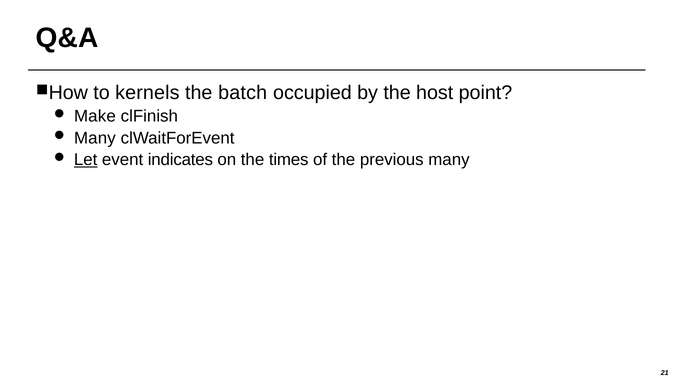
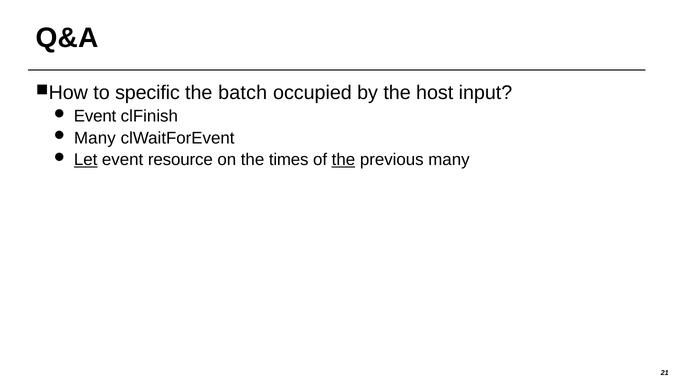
kernels: kernels -> specific (147, 93)
point: point -> input (485, 93)
Make: Make -> Event (95, 116)
indicates: indicates -> resource (180, 160)
the underline: none -> present (343, 160)
